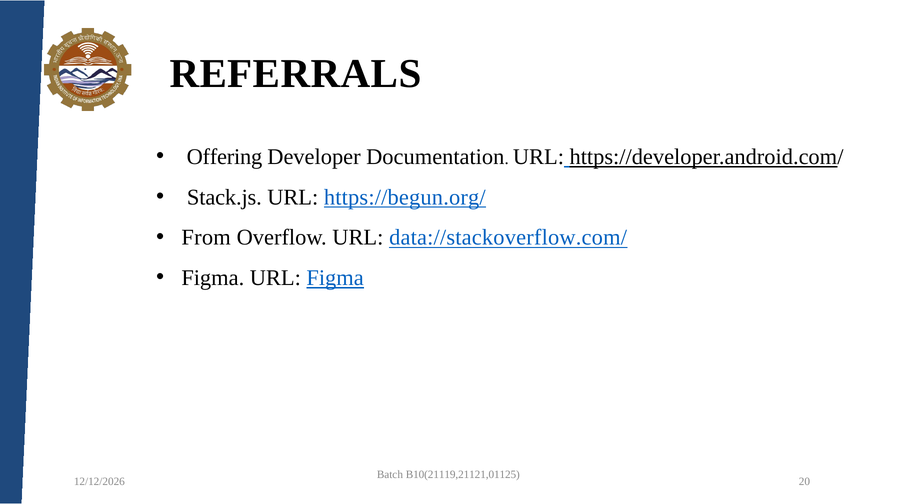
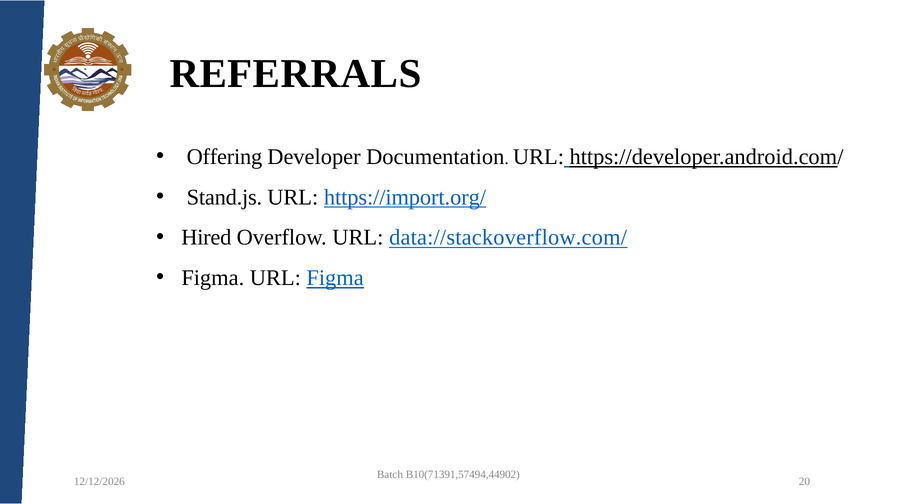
Stack.js: Stack.js -> Stand.js (224, 197)
https://begun.org/: https://begun.org/ -> https://import.org/ (405, 197)
From: From -> Hired (206, 238)
B10(21119,21121,01125: B10(21119,21121,01125 -> B10(71391,57494,44902 (463, 475)
